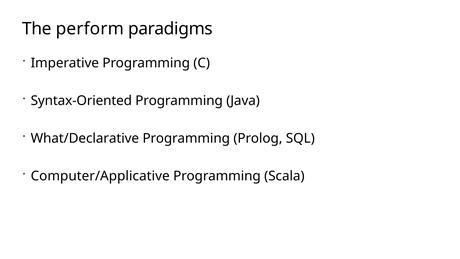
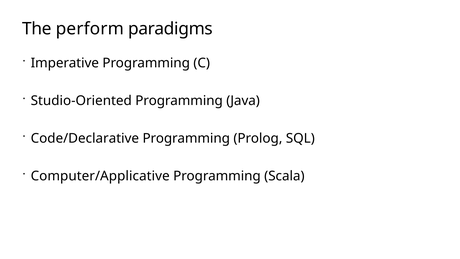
Syntax-Oriented: Syntax-Oriented -> Studio-Oriented (81, 101)
What/Declarative: What/Declarative -> Code/Declarative (85, 138)
